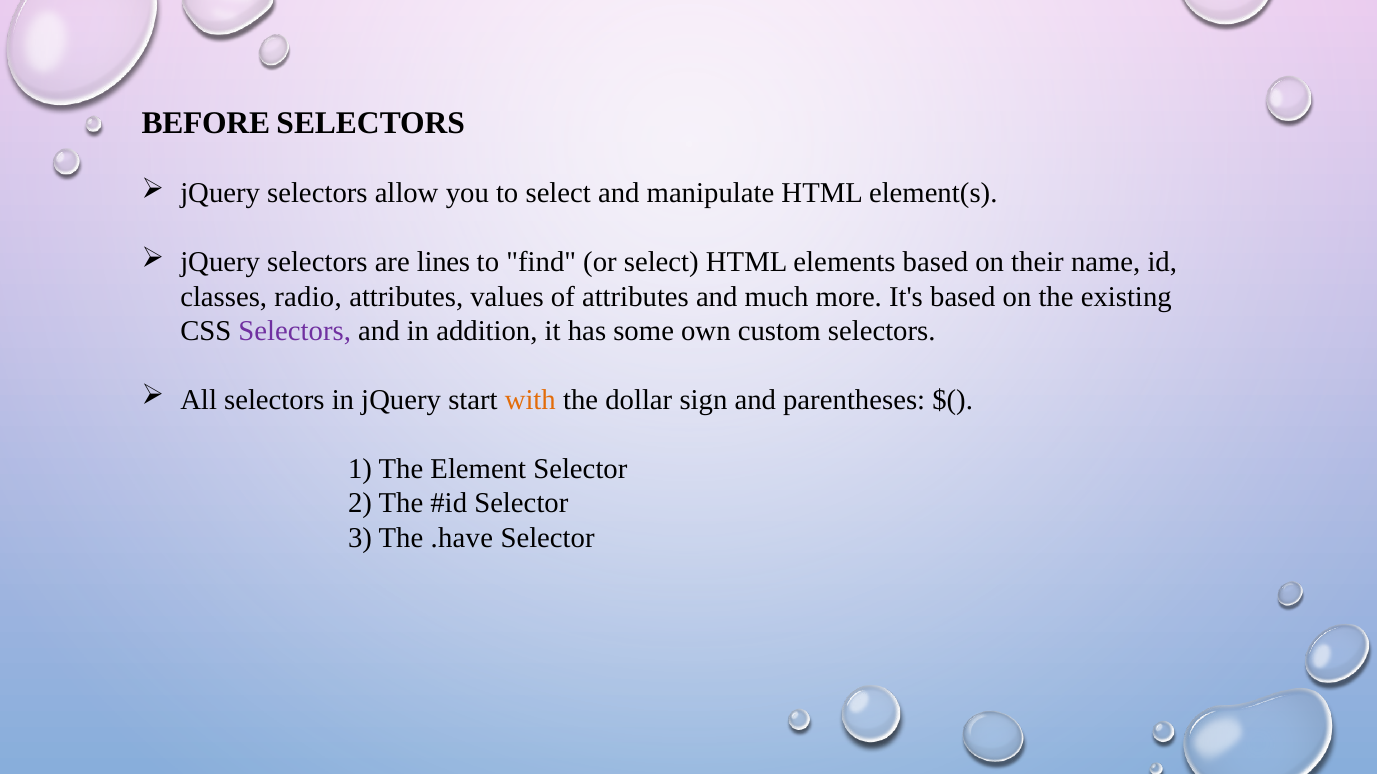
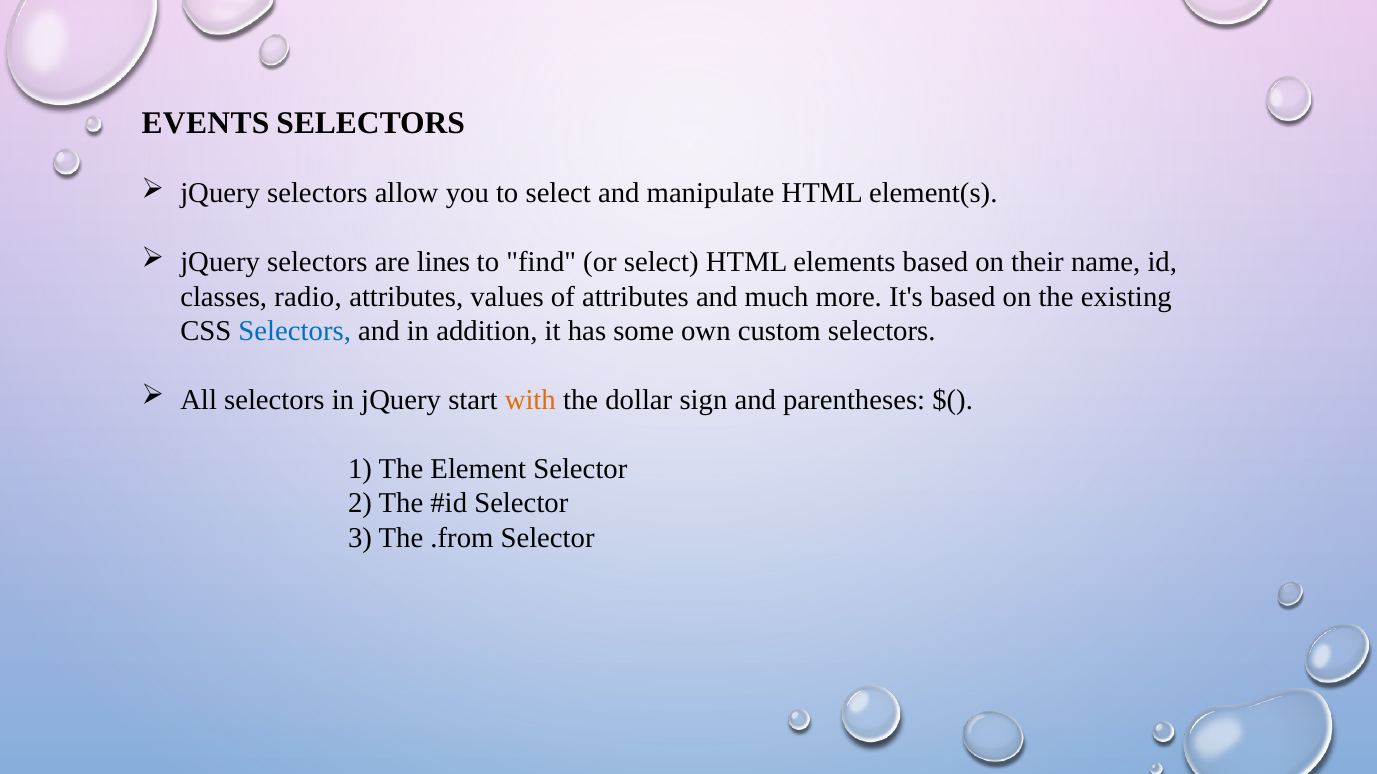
BEFORE: BEFORE -> EVENTS (206, 123)
Selectors colour: purple -> blue (295, 331)
.have: .have -> .from (462, 538)
